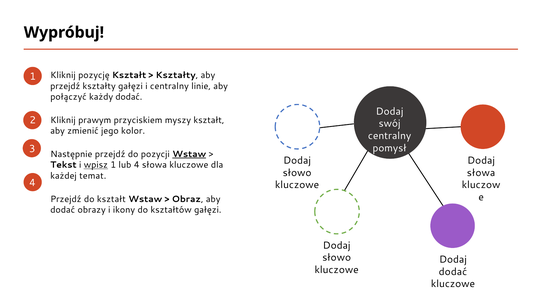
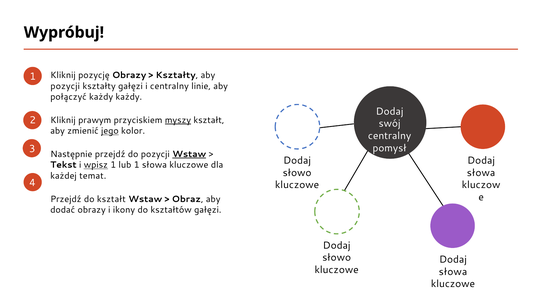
pozycję Kształt: Kształt -> Obrazy (129, 75)
przejdź: przejdź -> pozycji (65, 86)
każdy dodać: dodać -> każdy (129, 97)
myszy underline: none -> present (178, 120)
jego underline: none -> present (110, 131)
lub 4: 4 -> 1 (137, 165)
dodać: dodać -> słowa (453, 272)
